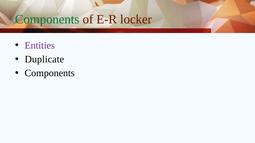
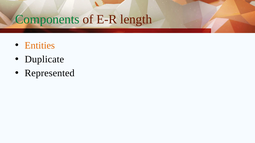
locker: locker -> length (136, 19)
Entities colour: purple -> orange (40, 46)
Components: Components -> Represented (50, 73)
